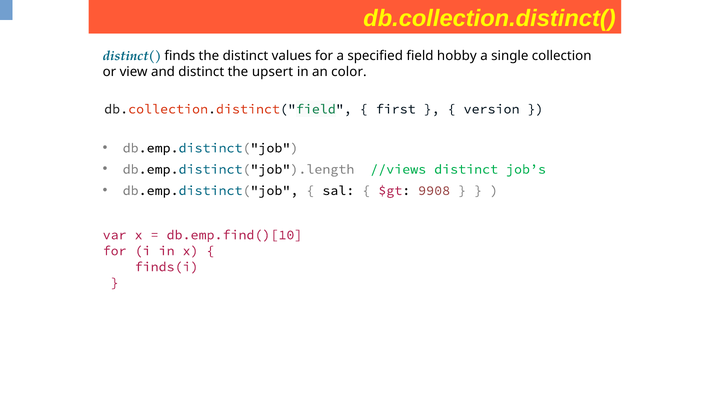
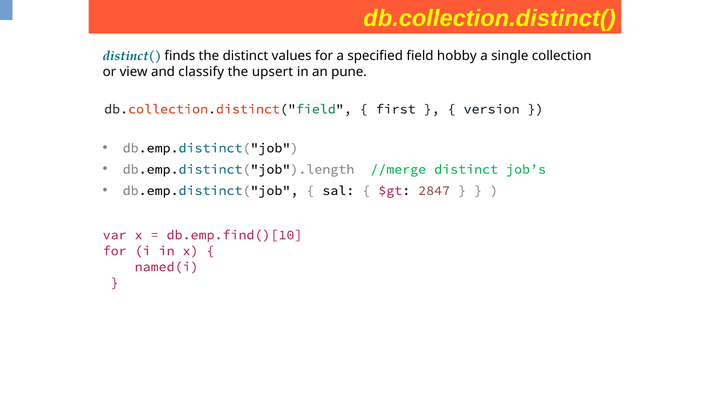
and distinct: distinct -> classify (201, 72)
color: color -> pune (349, 72)
//views: //views -> //merge (398, 169)
9908: 9908 -> 2847 (434, 191)
finds(i: finds(i -> named(i (167, 267)
